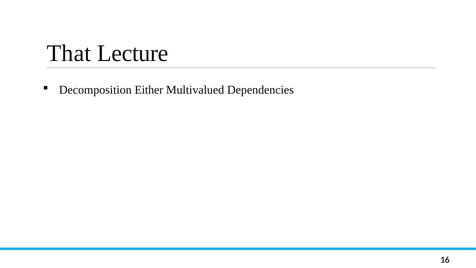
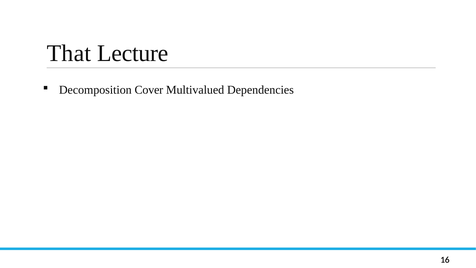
Either: Either -> Cover (149, 90)
